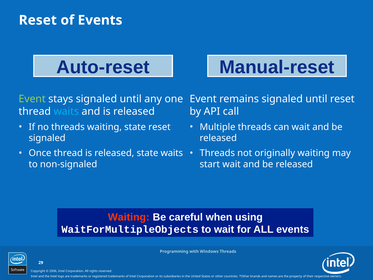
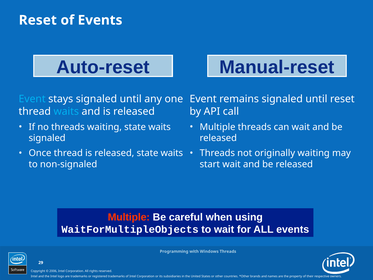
Event colour: light green -> light blue (32, 99)
waiting state reset: reset -> waits (160, 127)
Waiting: Waiting -> Multiple (129, 217)
